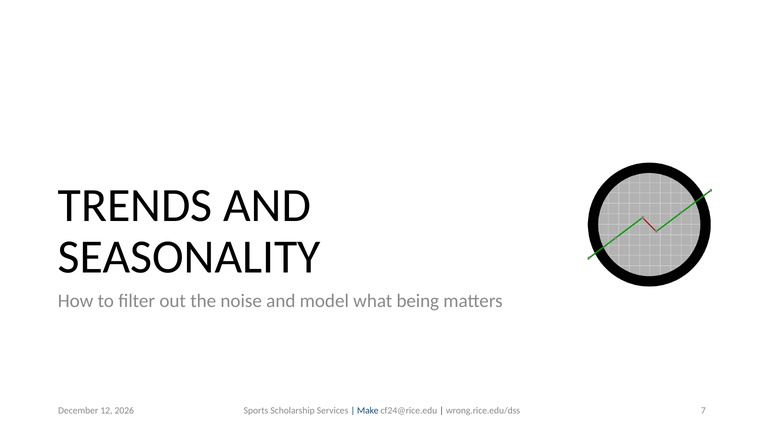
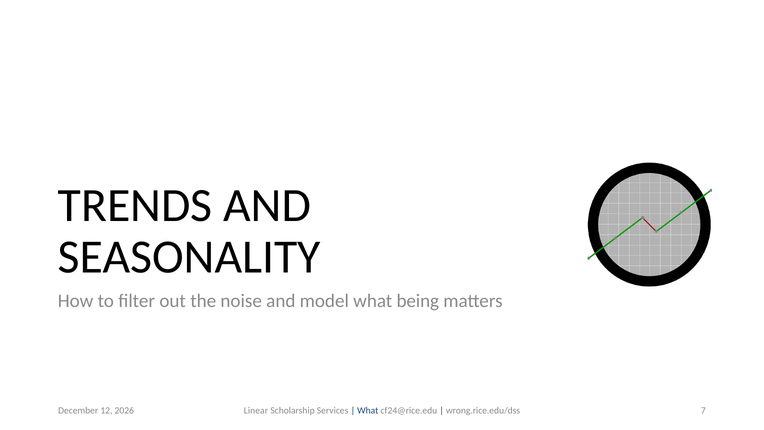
Sports: Sports -> Linear (256, 410)
Make: Make -> What (368, 410)
